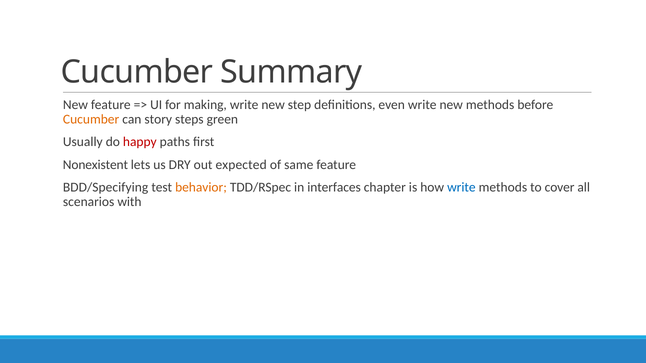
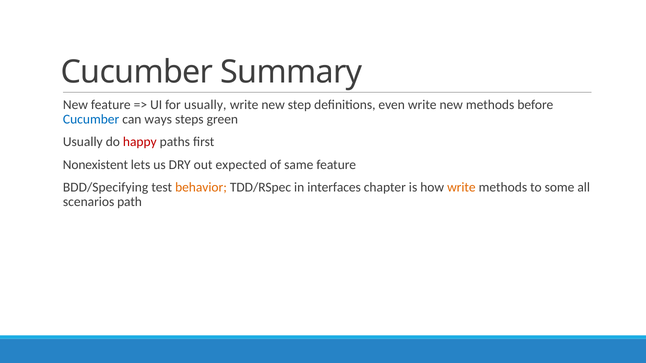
for making: making -> usually (205, 105)
Cucumber colour: orange -> blue (91, 120)
story: story -> ways (158, 120)
write colour: blue -> orange (461, 187)
cover: cover -> some (560, 187)
with: with -> path (129, 202)
